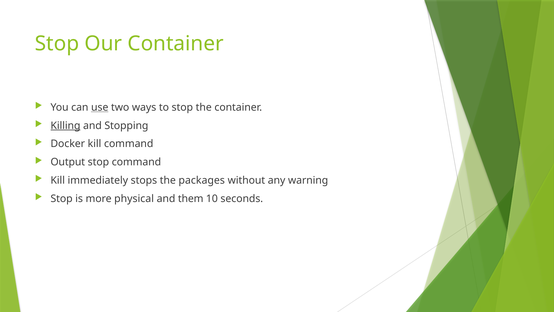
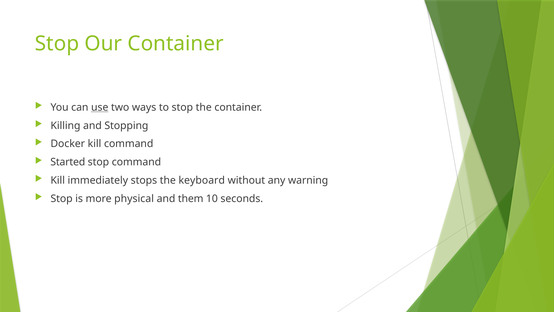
Killing underline: present -> none (65, 125)
Output: Output -> Started (68, 162)
packages: packages -> keyboard (202, 180)
